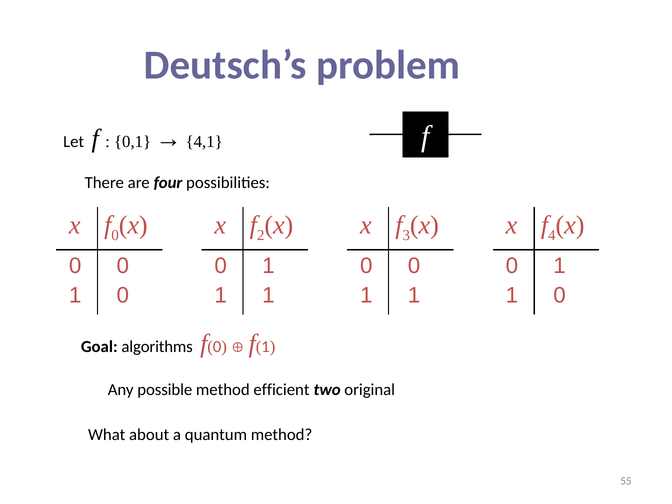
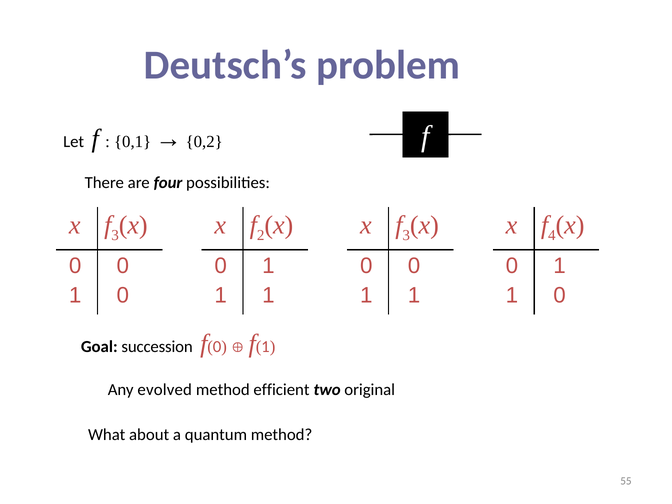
4,1: 4,1 -> 0,2 (204, 141)
0: 0 -> 3 (115, 235)
algorithms: algorithms -> succession (157, 347)
possible: possible -> evolved (165, 390)
